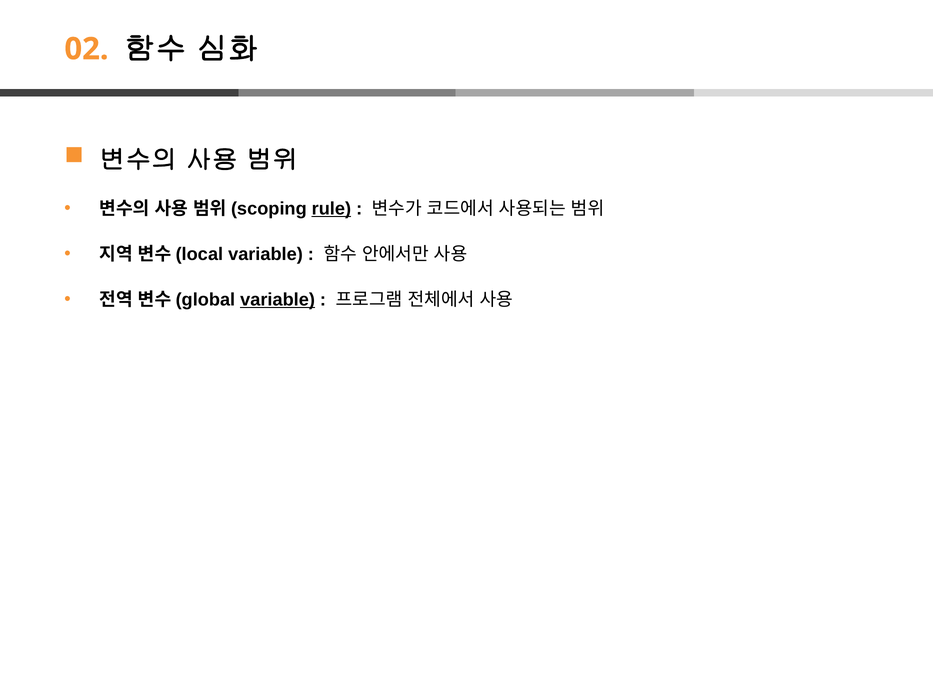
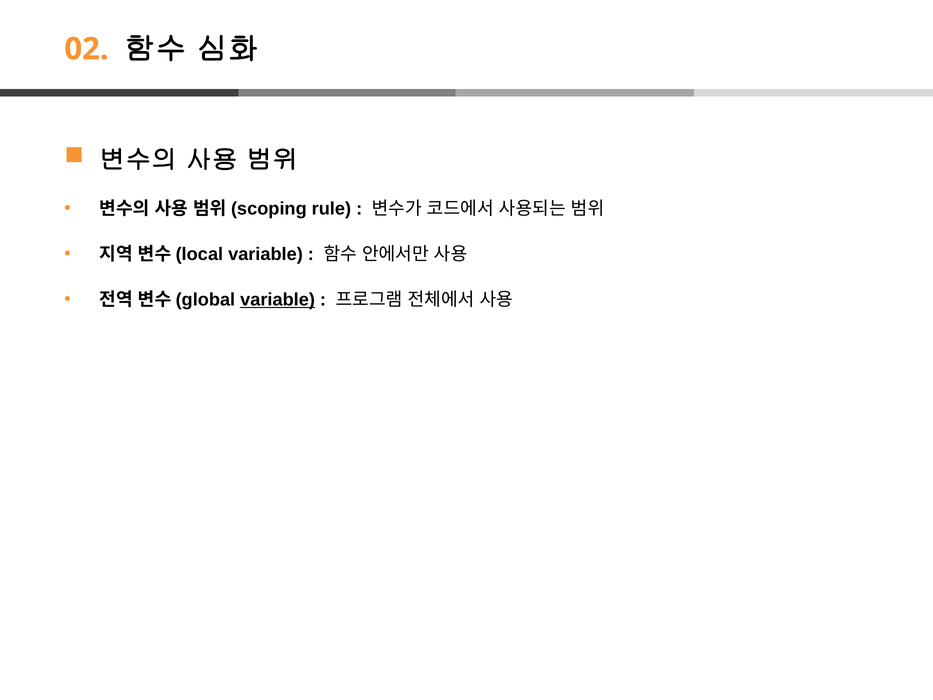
rule underline: present -> none (331, 209)
